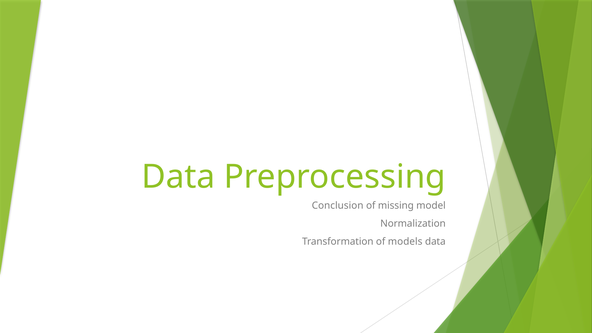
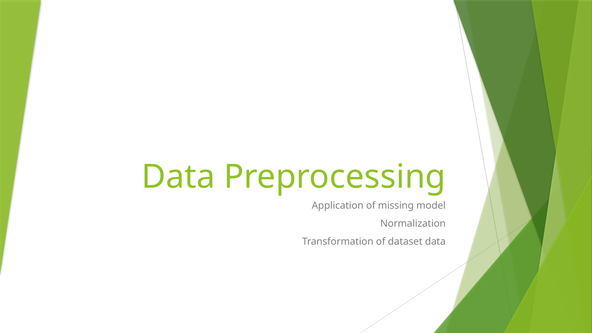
Conclusion: Conclusion -> Application (338, 206)
models: models -> dataset (405, 242)
